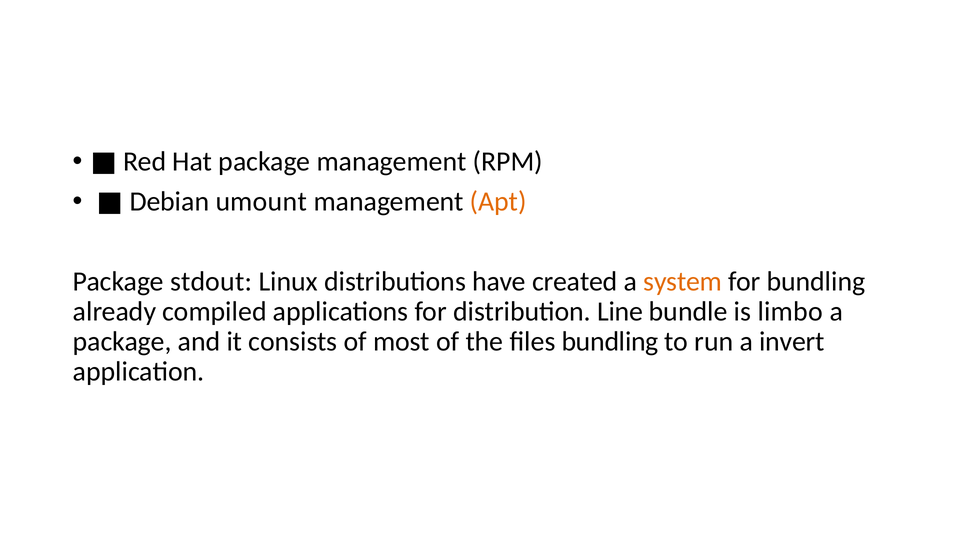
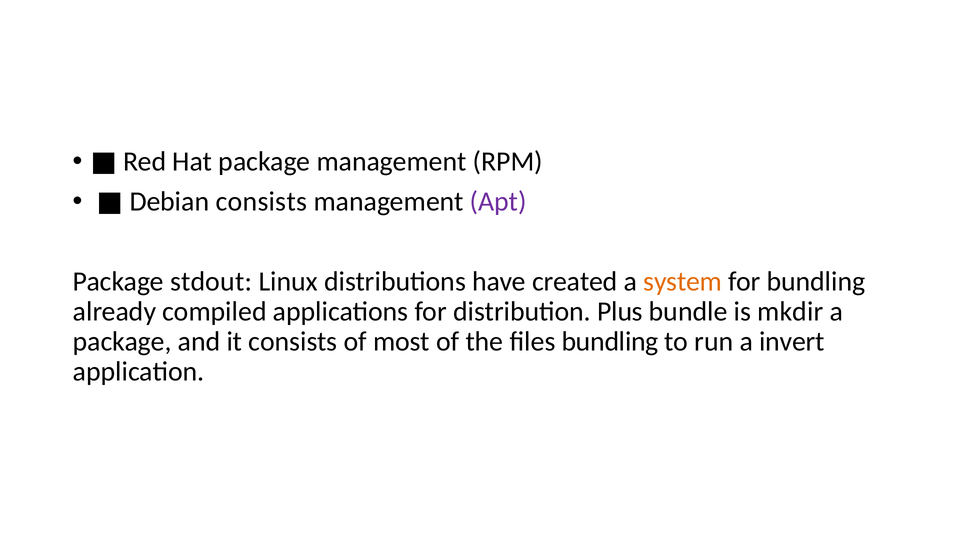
umount: umount -> consists (261, 202)
Apt colour: orange -> purple (498, 202)
Line: Line -> Plus (620, 312)
limbo: limbo -> mkdir (790, 312)
